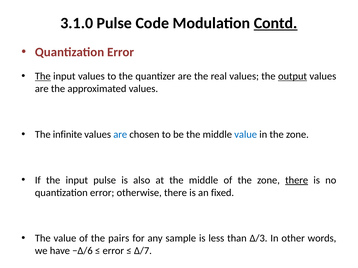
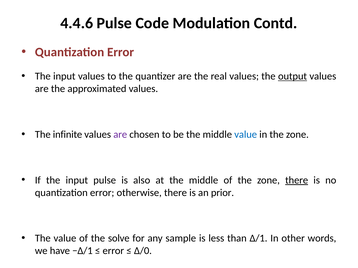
3.1.0: 3.1.0 -> 4.4.6 (77, 23)
Contd underline: present -> none (276, 23)
The underline: present -> none (43, 76)
are colour: blue -> purple (120, 135)
fixed: fixed -> prior (222, 193)
pairs: pairs -> solve (119, 239)
Δ/3: Δ/3 -> Δ/1 (259, 239)
−Δ/6: −Δ/6 -> −Δ/1 (82, 251)
Δ/7: Δ/7 -> Δ/0 (143, 251)
